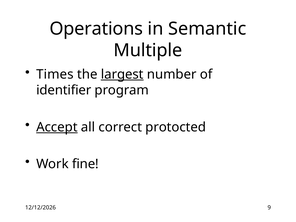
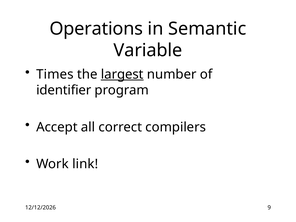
Multiple: Multiple -> Variable (148, 50)
Accept underline: present -> none (57, 127)
protocted: protocted -> compilers (176, 127)
fine: fine -> link (85, 164)
